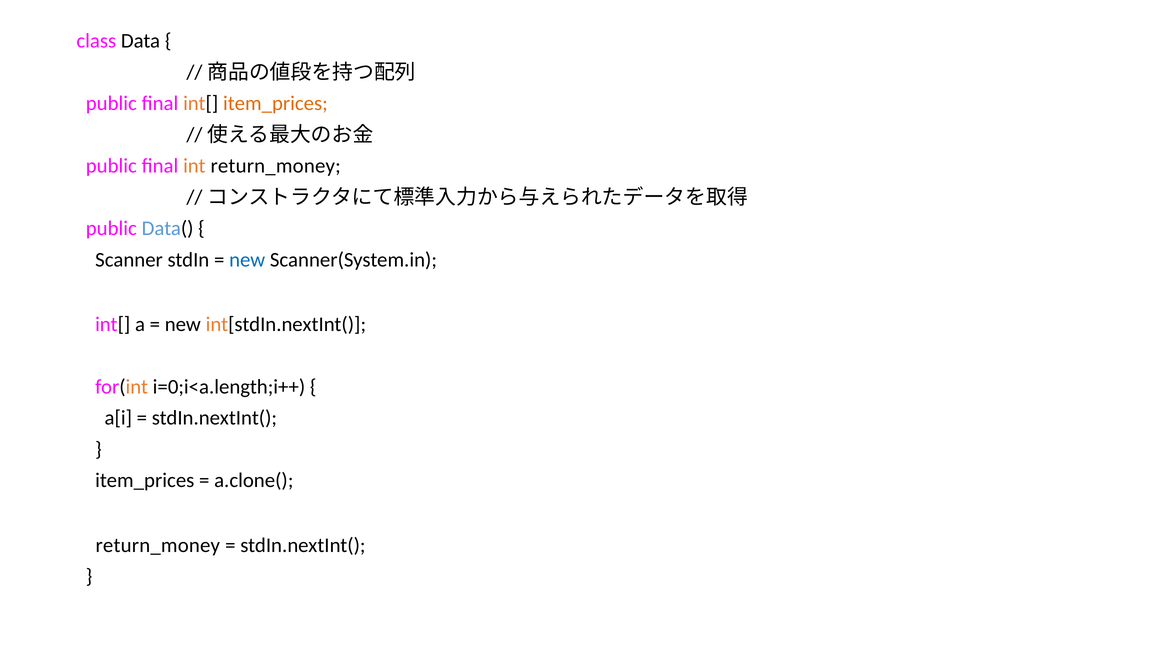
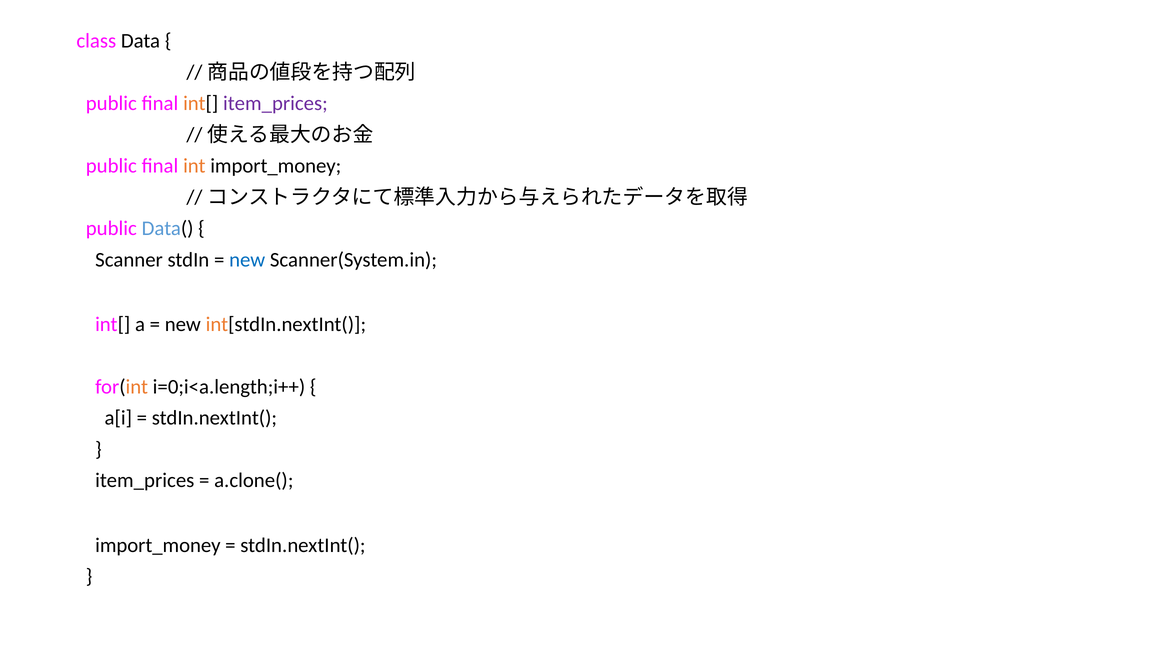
item_prices colour: orange -> purple (275, 103)
int return_money: return_money -> import_money (276, 166)
return_money: return_money -> import_money (158, 545)
